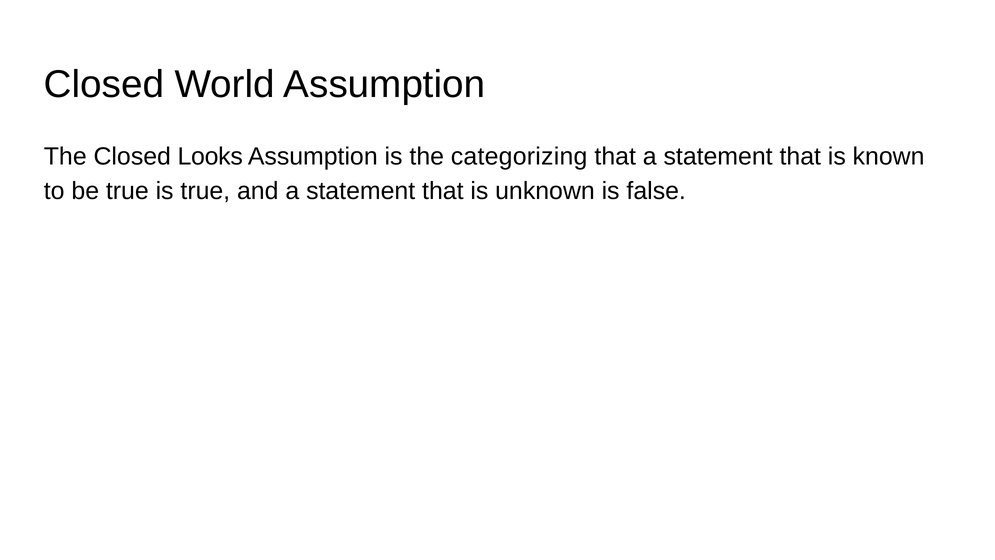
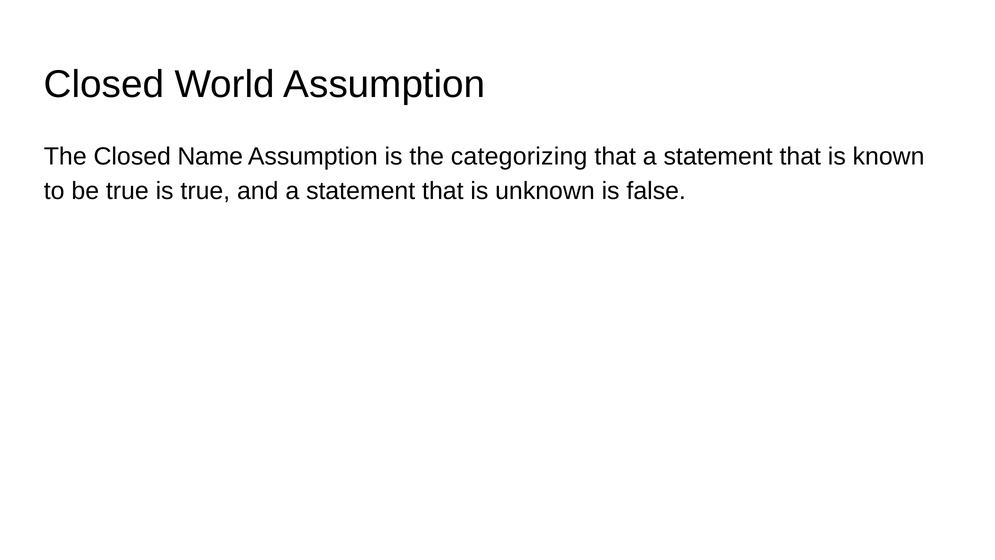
Looks: Looks -> Name (210, 156)
